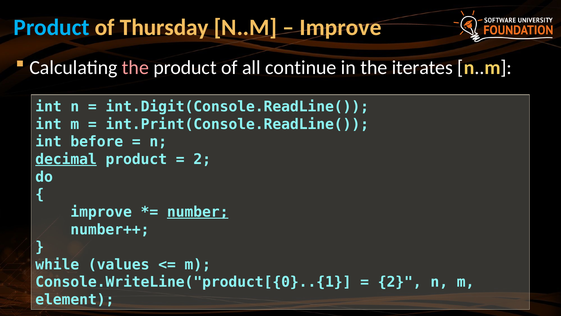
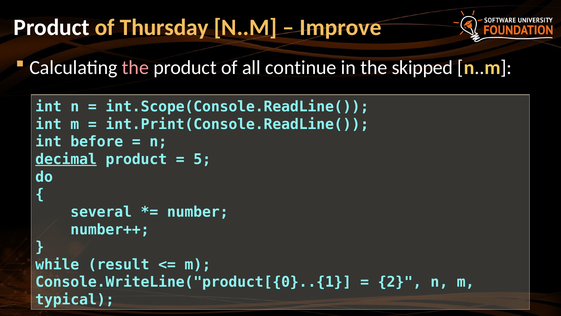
Product colour: light blue -> white (52, 27)
iterates: iterates -> skipped (422, 68)
int.Digit(Console.ReadLine(: int.Digit(Console.ReadLine( -> int.Scope(Console.ReadLine( (237, 107)
2: 2 -> 5 (202, 159)
improve: improve -> several (101, 212)
number underline: present -> none (198, 212)
values: values -> result (119, 264)
element: element -> typical (75, 299)
